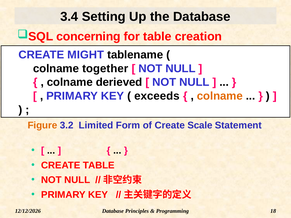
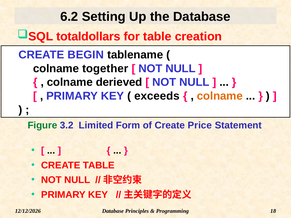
3.4: 3.4 -> 6.2 (69, 17)
concerning: concerning -> totaldollars (88, 37)
MIGHT: MIGHT -> BEGIN (86, 55)
Figure colour: orange -> green (42, 126)
Scale: Scale -> Price (200, 126)
